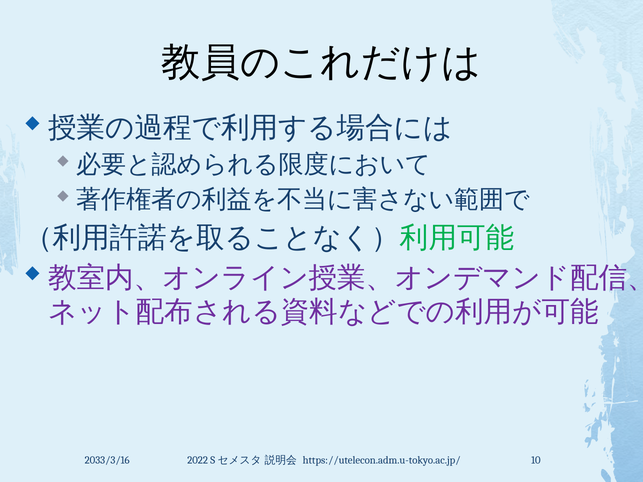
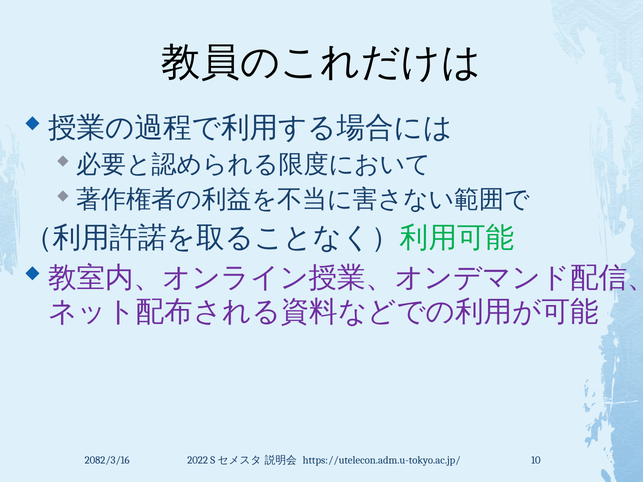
2033/3/16: 2033/3/16 -> 2082/3/16 (107, 461)
